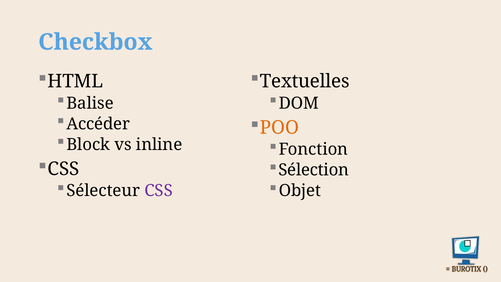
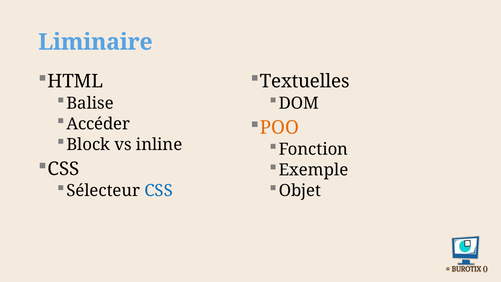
Checkbox: Checkbox -> Liminaire (95, 42)
Sélection: Sélection -> Exemple (314, 170)
CSS colour: purple -> blue (159, 191)
